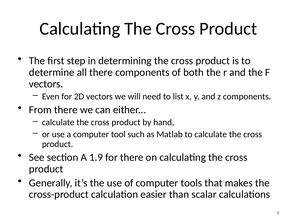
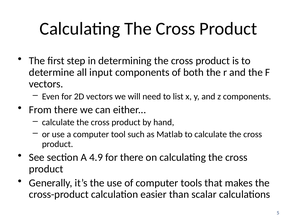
all there: there -> input (101, 72)
1.9: 1.9 -> 4.9 (96, 157)
